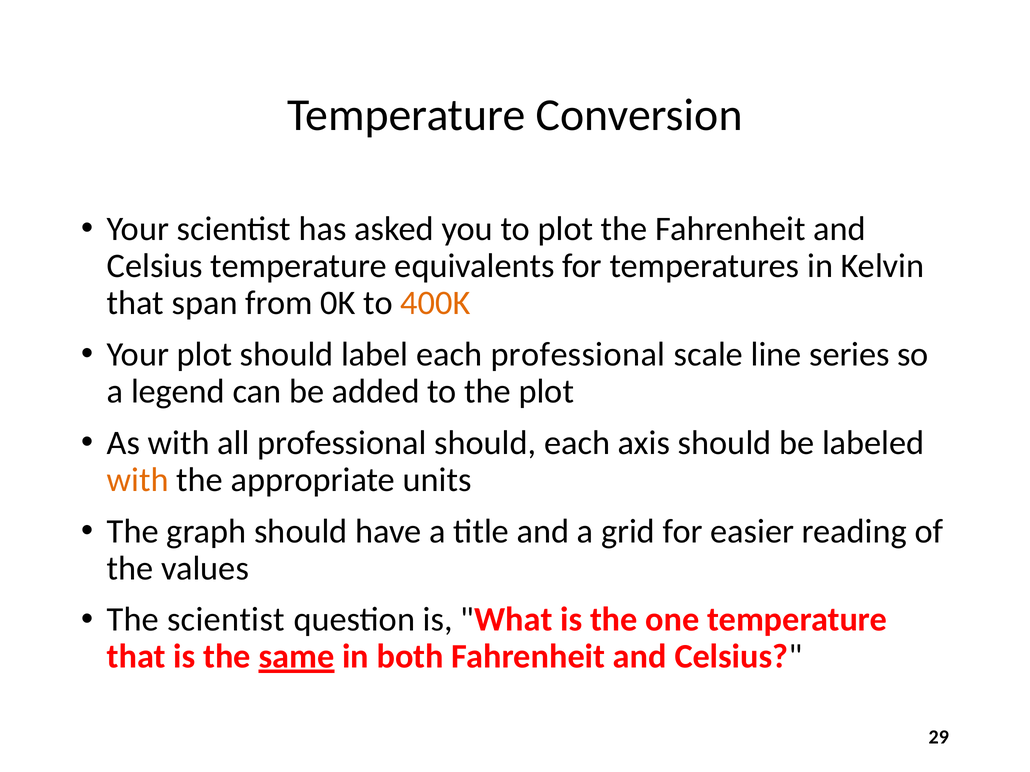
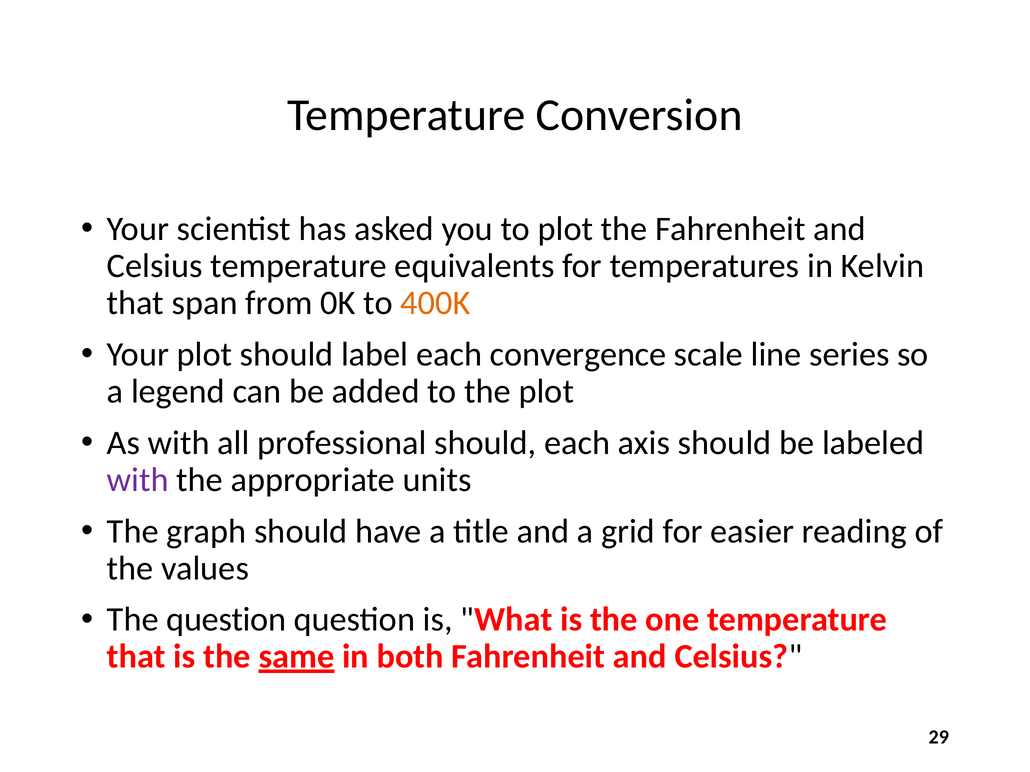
each professional: professional -> convergence (578, 355)
with colour: orange -> purple (138, 480)
The scientist: scientist -> question (226, 620)
